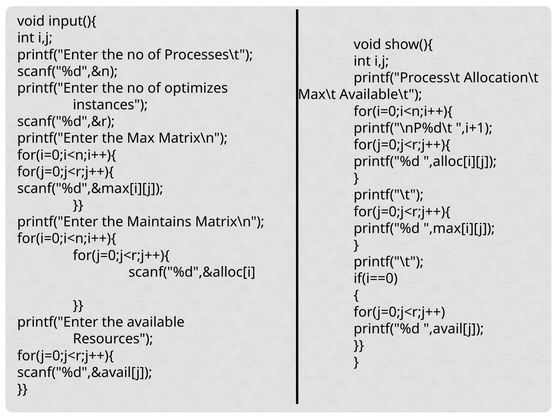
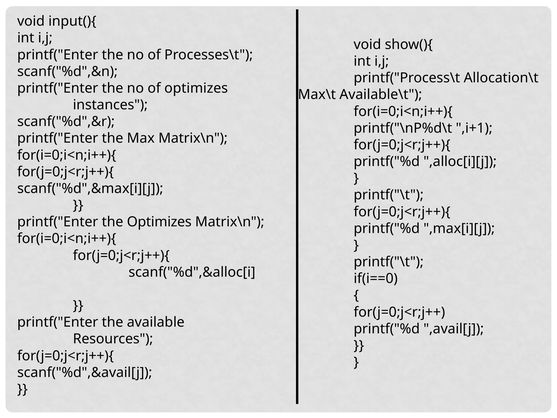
the Maintains: Maintains -> Optimizes (159, 222)
